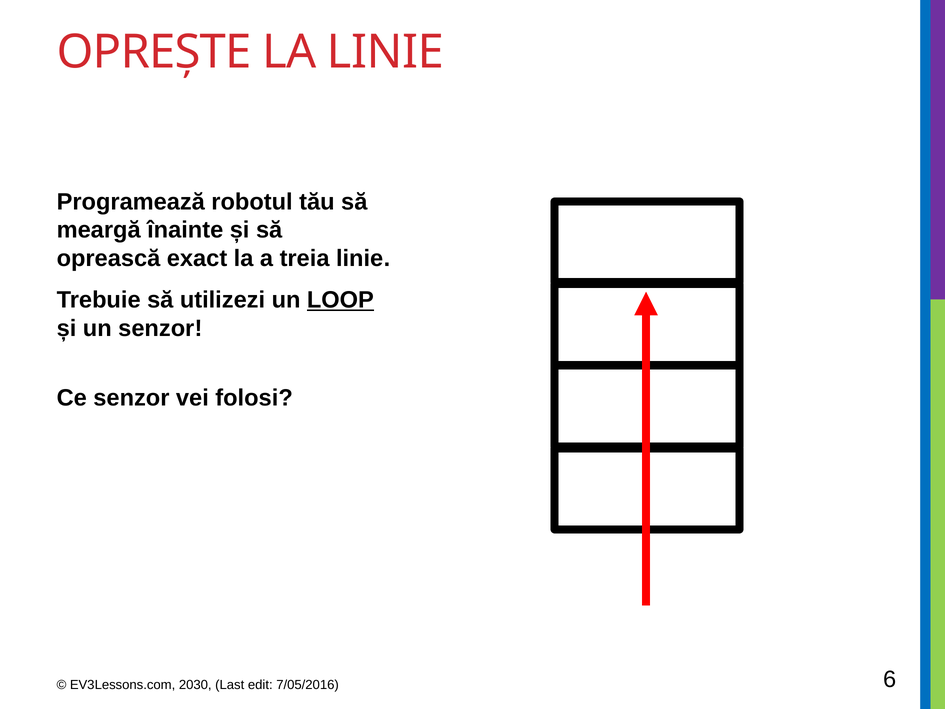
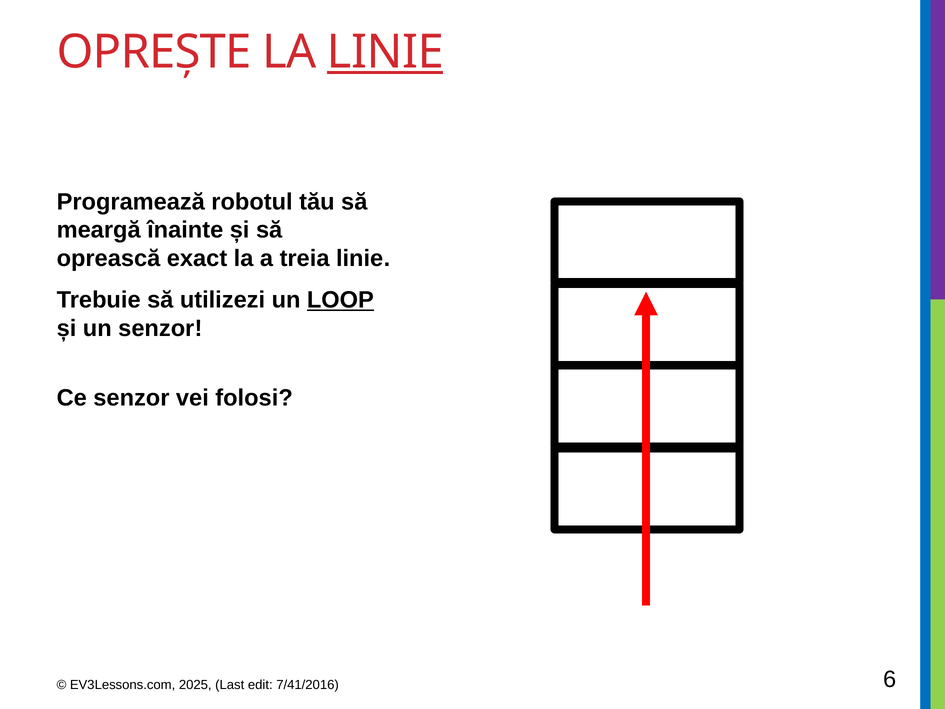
LINIE underline: none -> present (385, 52)
2030: 2030 -> 2025 (195, 685)
7/05/2016: 7/05/2016 -> 7/41/2016 (308, 685)
